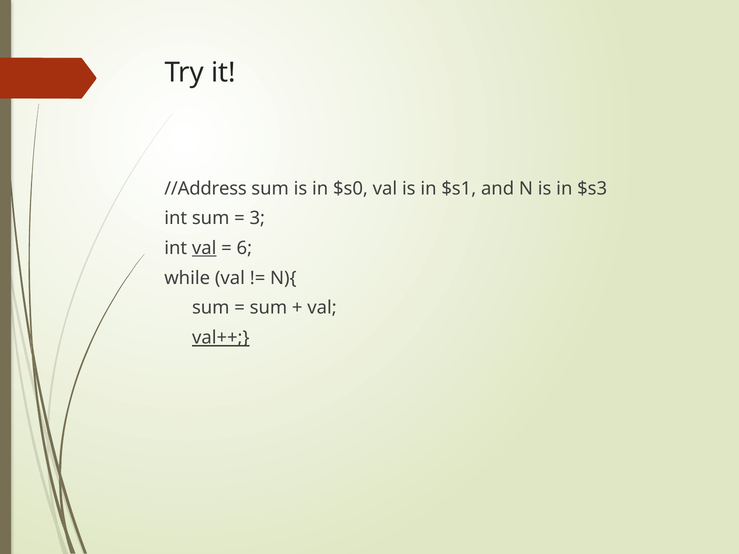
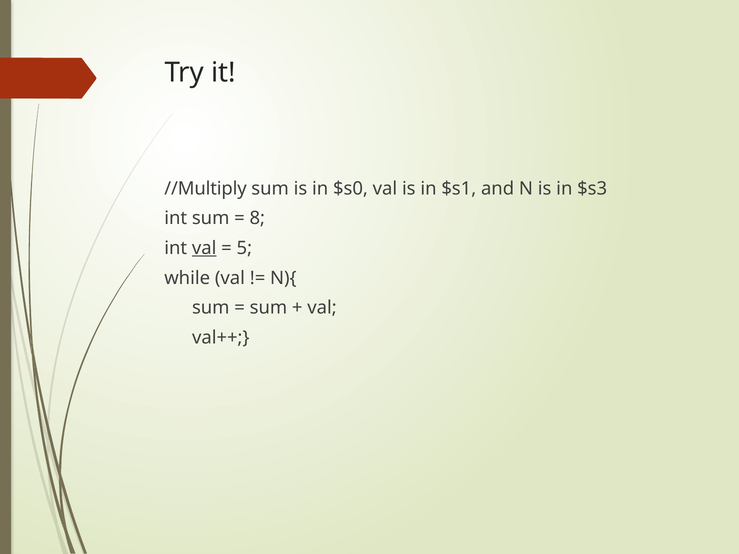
//Address: //Address -> //Multiply (206, 189)
3: 3 -> 8 (257, 218)
6: 6 -> 5 (244, 248)
val++ underline: present -> none (221, 338)
